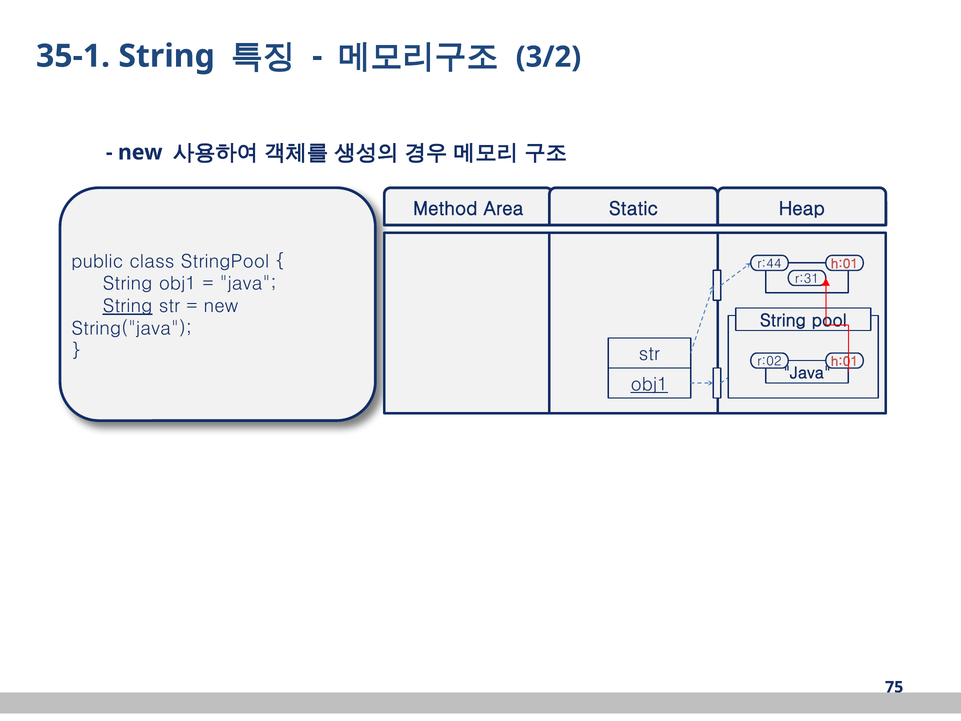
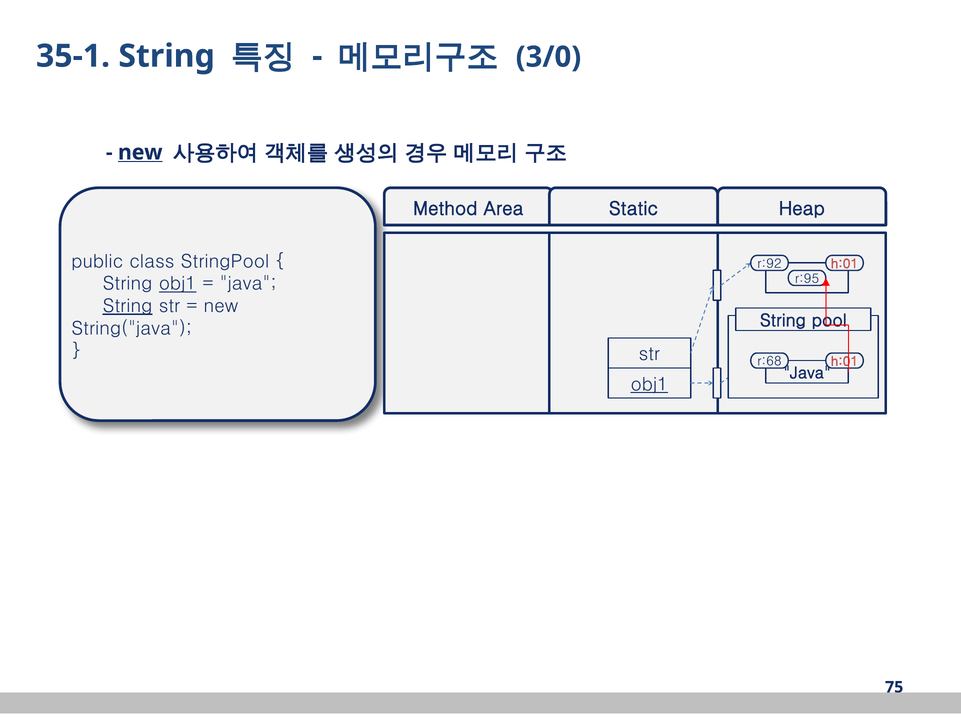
3/2: 3/2 -> 3/0 (548, 57)
new underline: none -> present (140, 152)
r:44: r:44 -> r:92 (770, 264)
r:31: r:31 -> r:95 (807, 279)
obj1 underline: none -> present (178, 284)
r:02: r:02 -> r:68 (770, 361)
